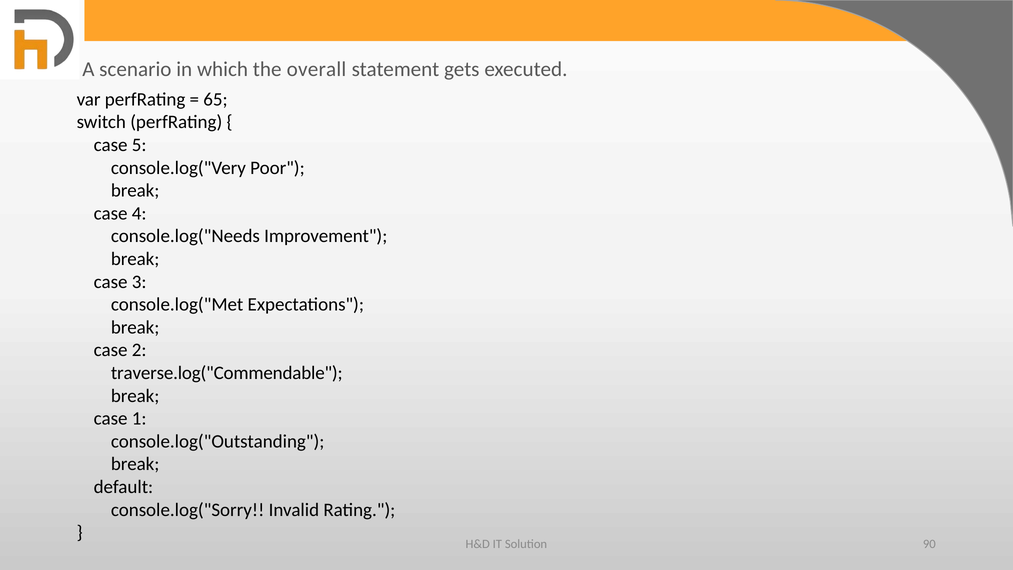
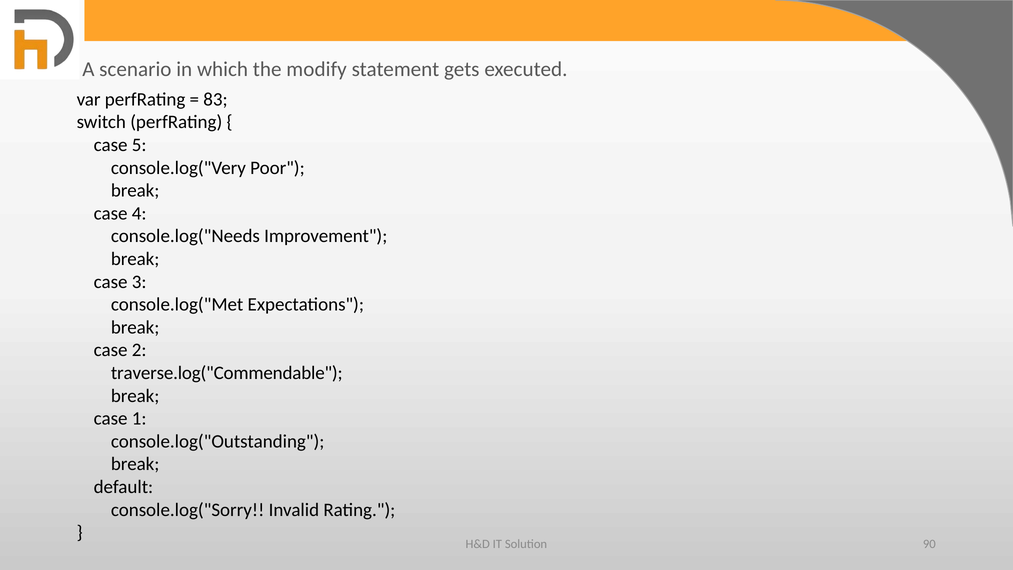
overall: overall -> modify (317, 69)
65: 65 -> 83 (215, 99)
